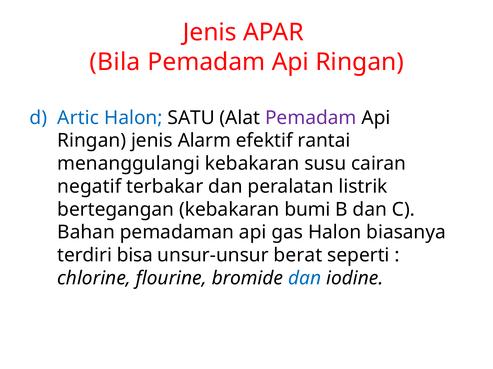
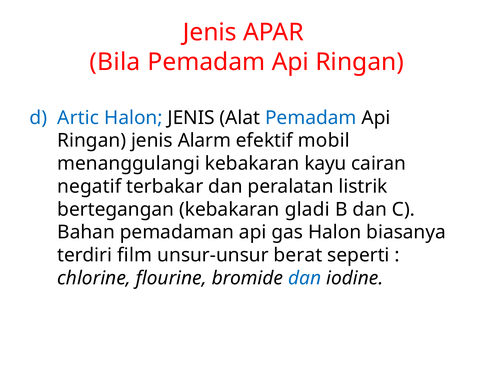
Halon SATU: SATU -> JENIS (191, 118)
Pemadam colour: purple -> blue (311, 118)
rantai: rantai -> mobil (324, 141)
susu: susu -> kayu (325, 164)
bumi: bumi -> gladi (307, 210)
bisa: bisa -> film (135, 256)
